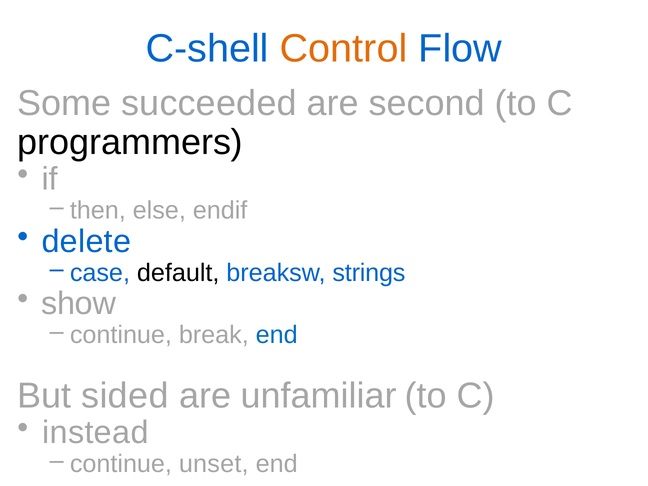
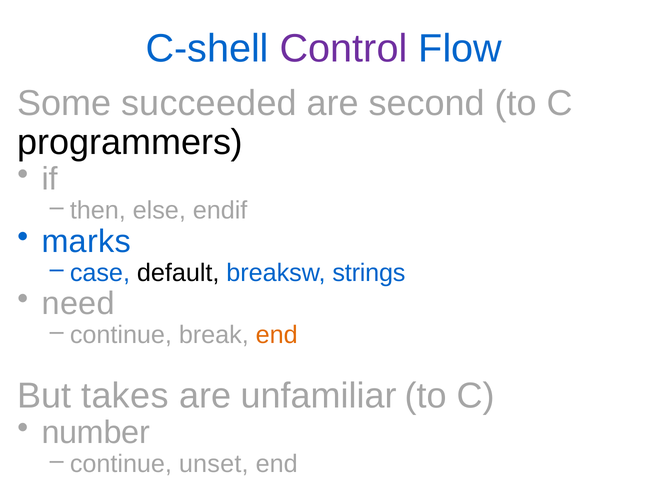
Control colour: orange -> purple (344, 49)
delete: delete -> marks (86, 242)
show: show -> need (78, 304)
end colour: blue -> orange (277, 335)
sided: sided -> takes (125, 396)
instead: instead -> number (96, 433)
